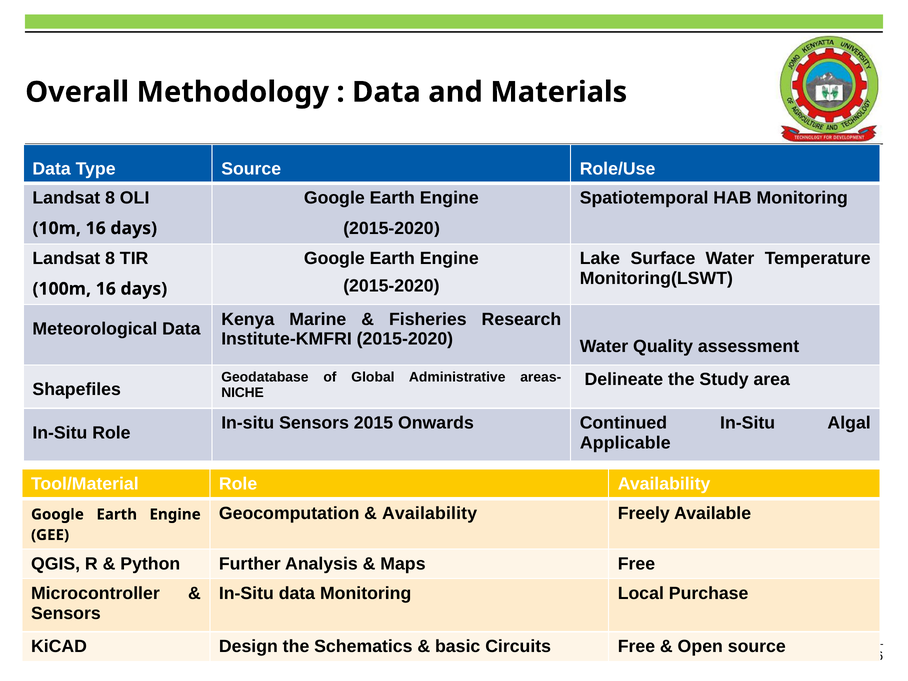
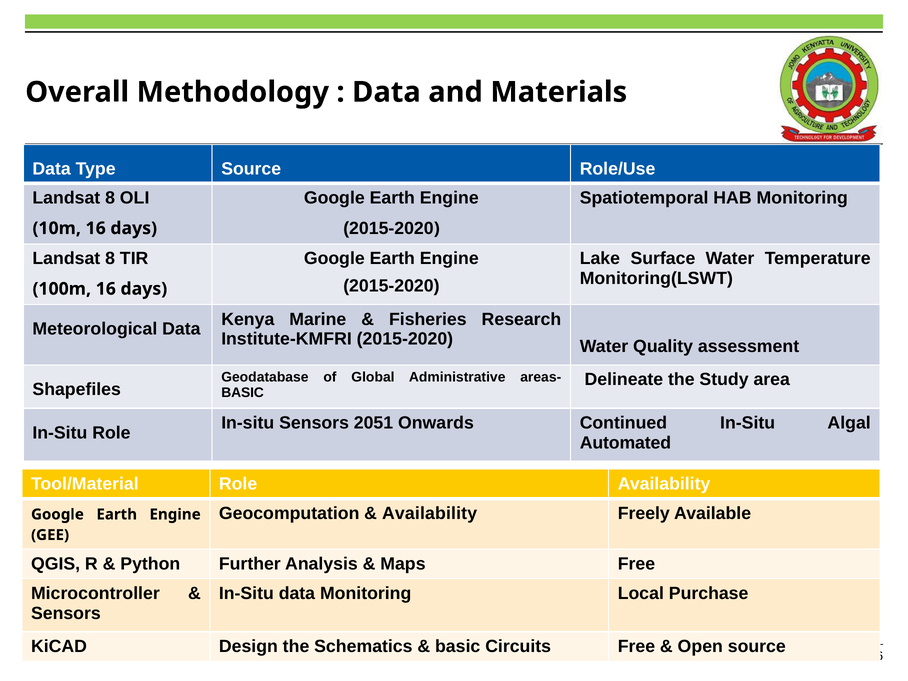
NICHE: NICHE -> BASIC (243, 393)
2015: 2015 -> 2051 (373, 423)
Applicable: Applicable -> Automated (625, 443)
